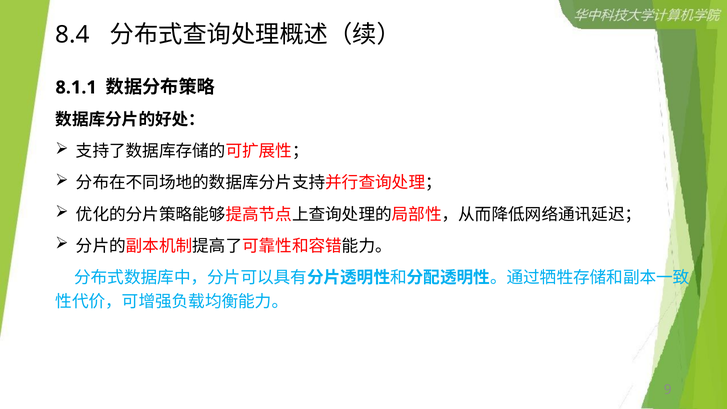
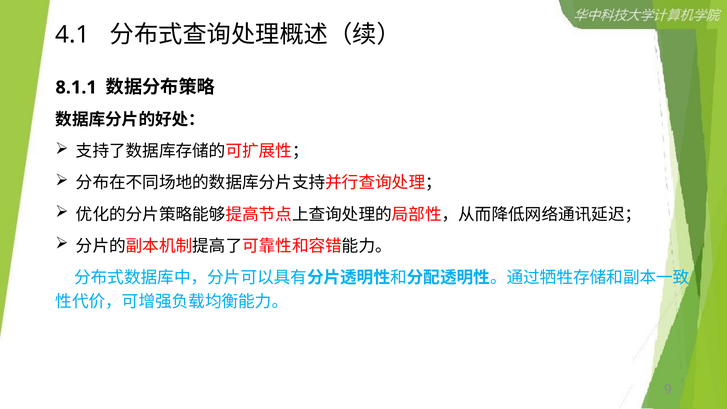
8.4: 8.4 -> 4.1 (73, 35)
